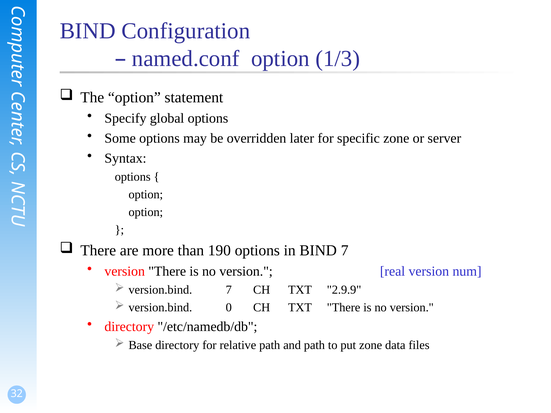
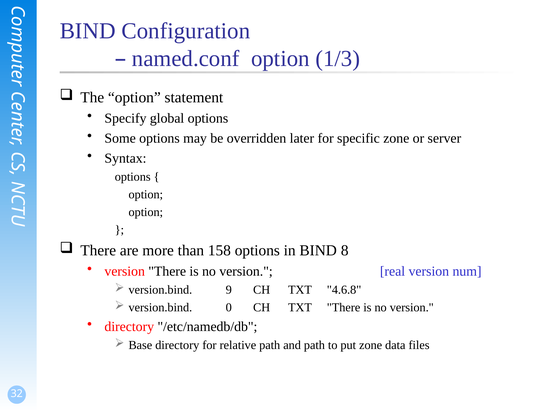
190: 190 -> 158 (219, 251)
BIND 7: 7 -> 8 (345, 251)
version.bind 7: 7 -> 9 (229, 290)
2.9.9: 2.9.9 -> 4.6.8 (344, 290)
